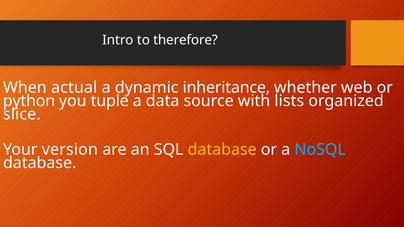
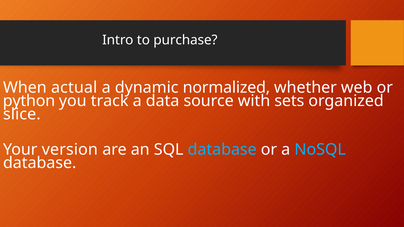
therefore: therefore -> purchase (185, 40)
inheritance: inheritance -> normalized (226, 88)
tuple: tuple -> track (110, 101)
lists: lists -> sets (289, 101)
database colour: yellow -> light blue (222, 150)
